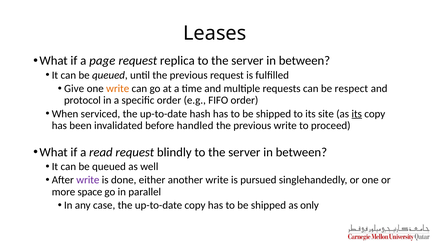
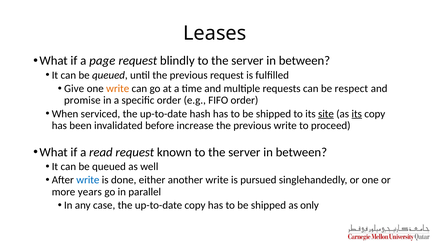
replica: replica -> blindly (177, 61)
protocol: protocol -> promise (82, 100)
site underline: none -> present (326, 114)
handled: handled -> increase (195, 126)
blindly: blindly -> known (174, 152)
write colour: purple -> blue (88, 180)
space: space -> years (90, 192)
